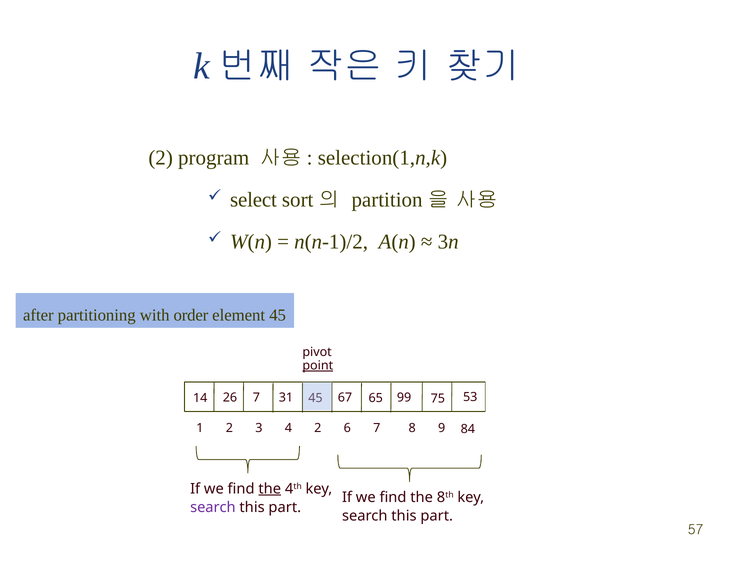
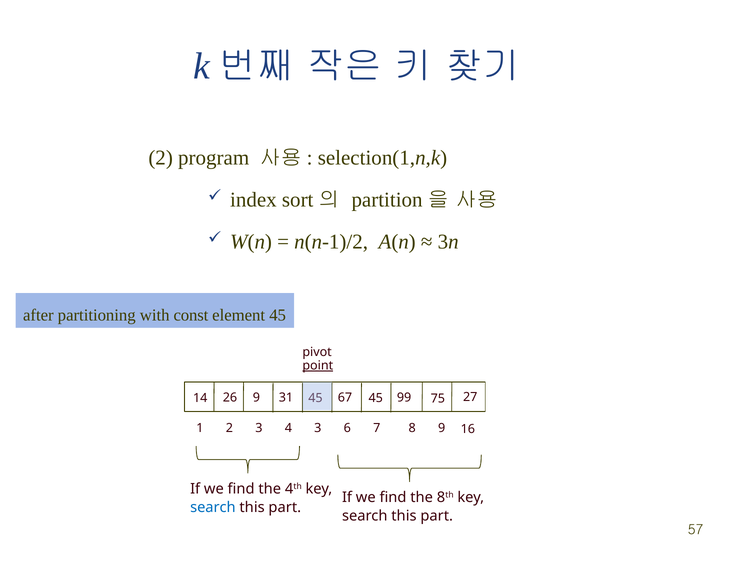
select: select -> index (253, 200)
order: order -> const (191, 315)
26 7: 7 -> 9 (256, 397)
67 65: 65 -> 45 (376, 397)
53: 53 -> 27 (470, 396)
4 2: 2 -> 3 (318, 428)
84: 84 -> 16 (468, 429)
the underline: present -> none (270, 488)
search colour: purple -> blue (213, 507)
